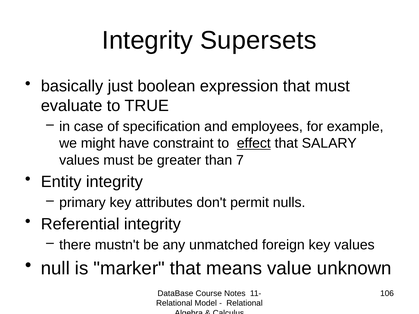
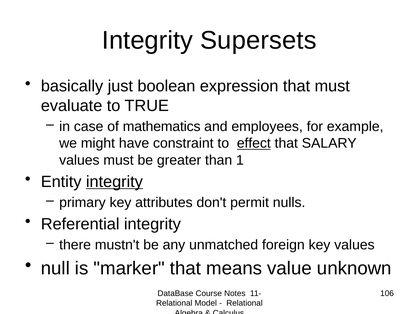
specification: specification -> mathematics (162, 127)
7: 7 -> 1 (240, 160)
integrity underline: none -> present (114, 182)
